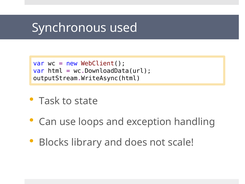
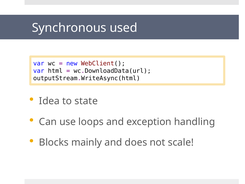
Task: Task -> Idea (49, 101)
library: library -> mainly (87, 142)
